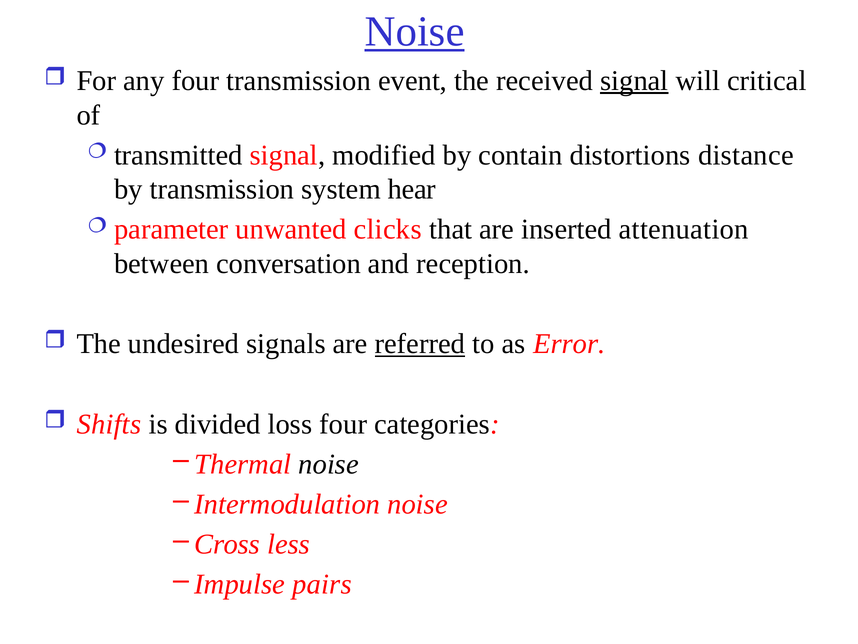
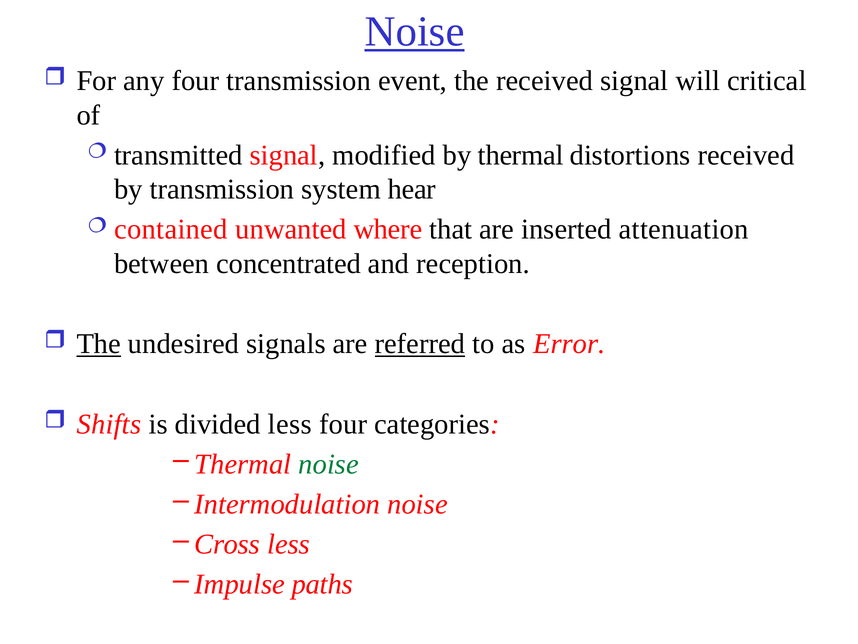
signal underline: present -> none (634, 81)
by contain: contain -> thermal (521, 155)
distortions distance: distance -> received (746, 155)
parameter: parameter -> contained (171, 229)
clicks: clicks -> where (388, 229)
conversation: conversation -> concentrated (289, 264)
The underline: none -> present (99, 344)
divided loss: loss -> less (290, 424)
noise colour: black -> green (329, 464)
pairs: pairs -> paths (322, 584)
